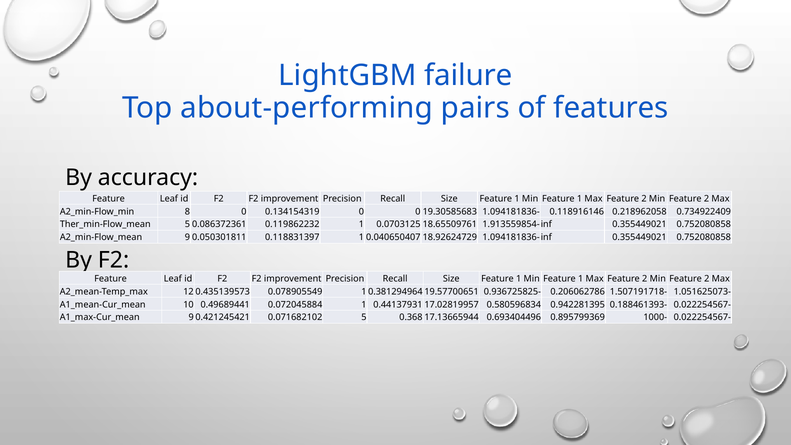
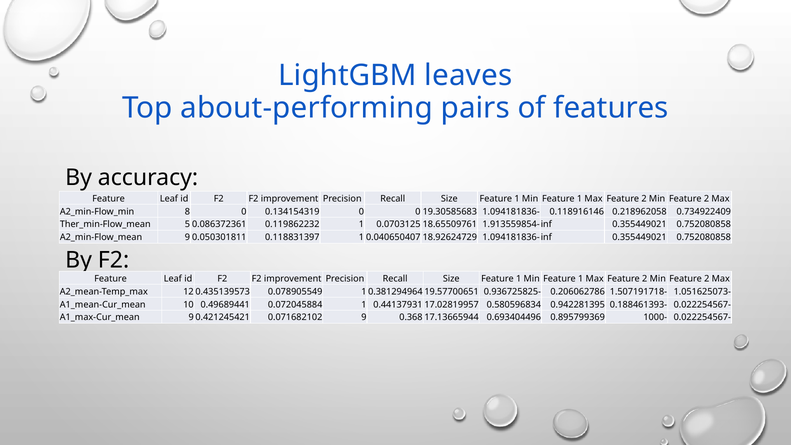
failure: failure -> leaves (468, 76)
5: 5 -> 9 (364, 317)
